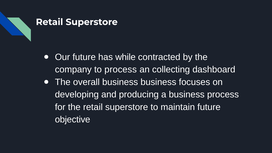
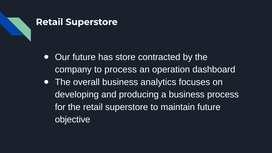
while: while -> store (125, 57)
collecting: collecting -> operation (171, 70)
business business: business -> analytics (158, 82)
